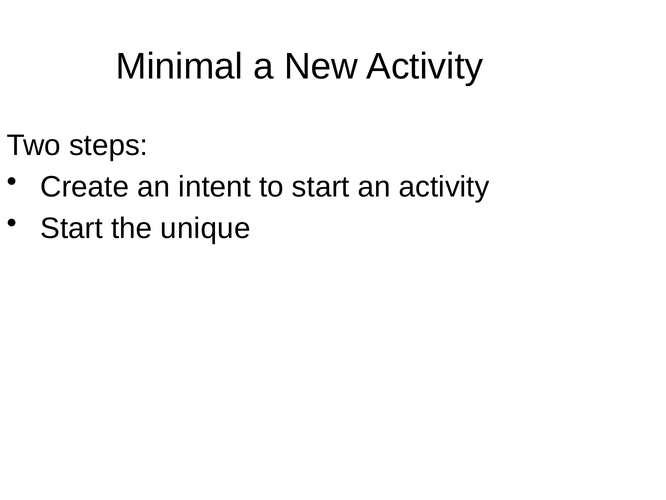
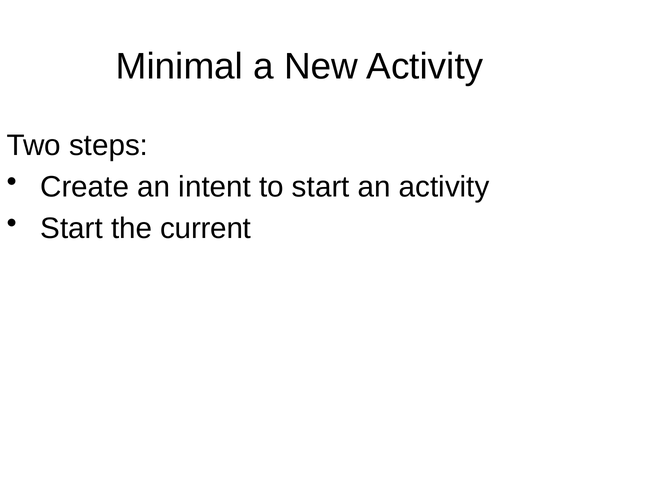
unique: unique -> current (206, 228)
